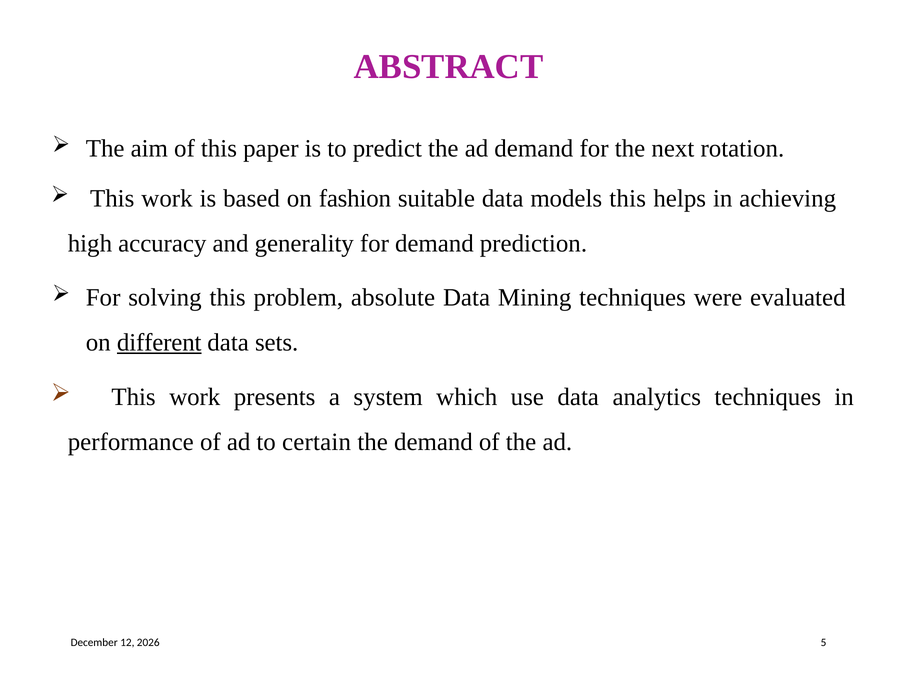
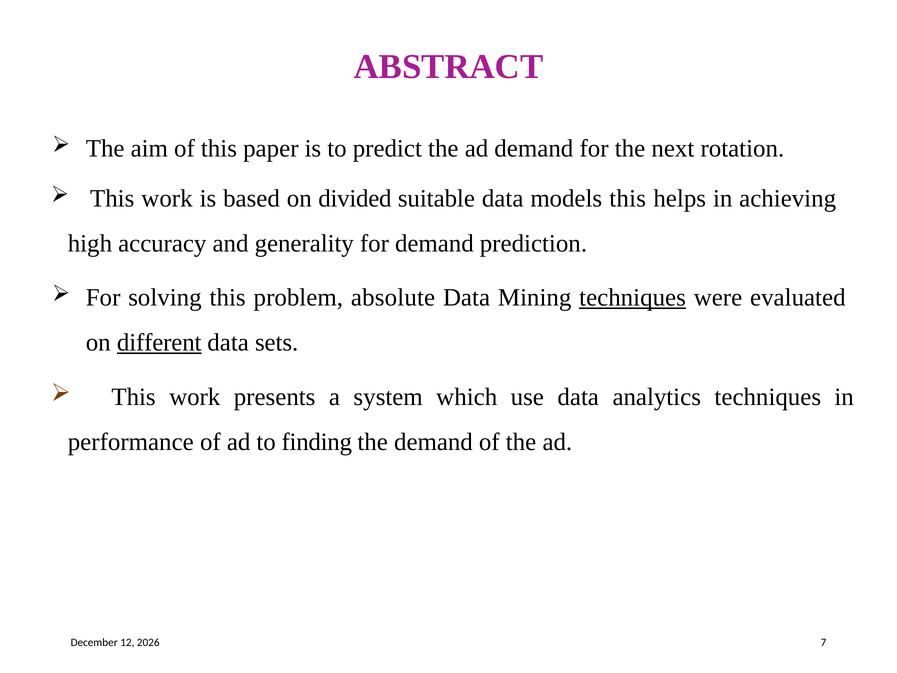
fashion: fashion -> divided (355, 198)
techniques underline: none -> present (633, 298)
certain: certain -> finding (317, 442)
5: 5 -> 7 (824, 642)
